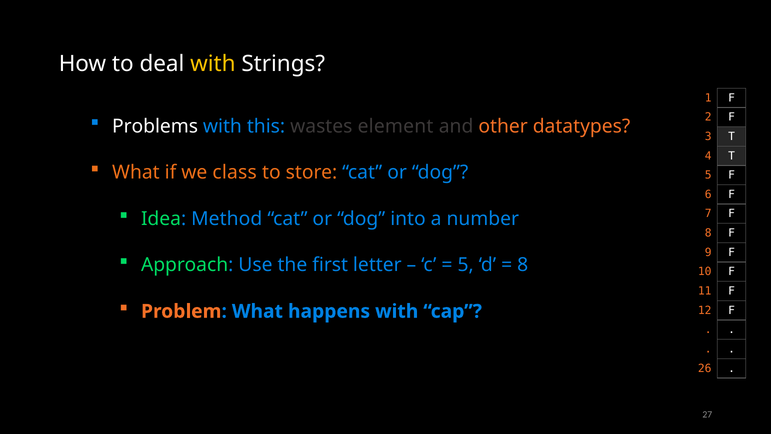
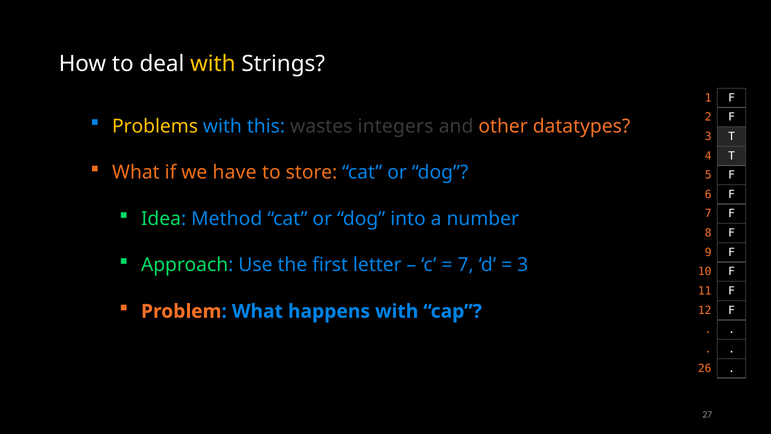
Problems colour: white -> yellow (155, 126)
element: element -> integers (396, 126)
class: class -> have (235, 172)
5: 5 -> 7 (466, 265)
8: 8 -> 3 (523, 265)
